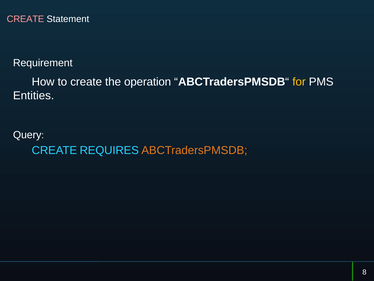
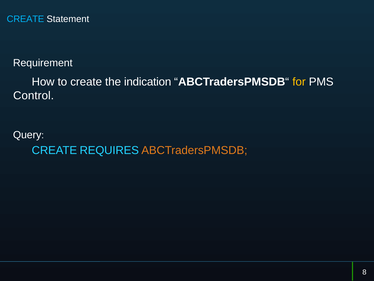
CREATE colour: pink -> light blue (25, 19)
operation: operation -> indication (148, 82)
Entities: Entities -> Control (34, 96)
